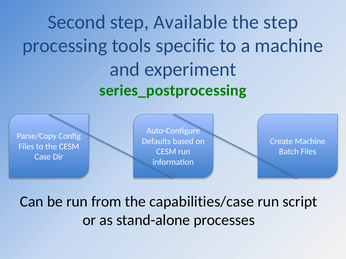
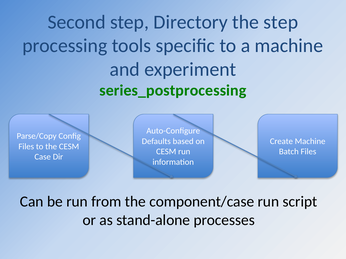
Available: Available -> Directory (191, 22)
capabilities/case: capabilities/case -> component/case (202, 202)
